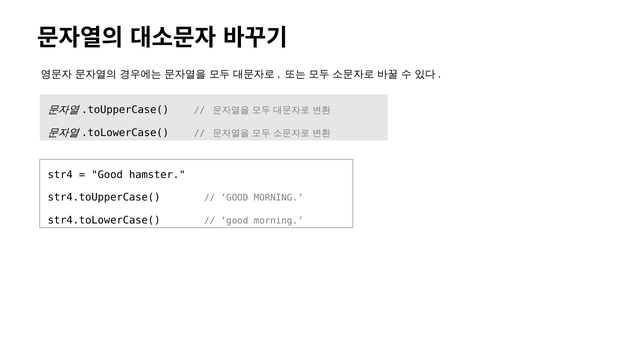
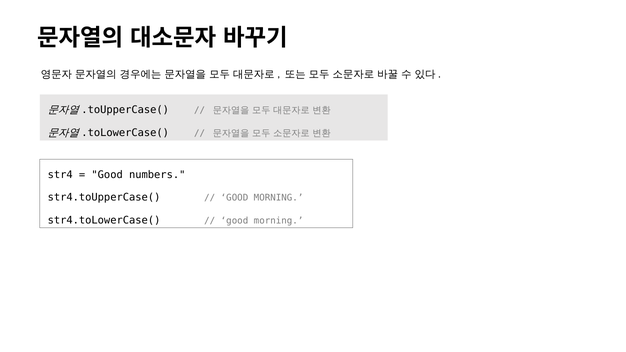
hamster: hamster -> numbers (157, 175)
